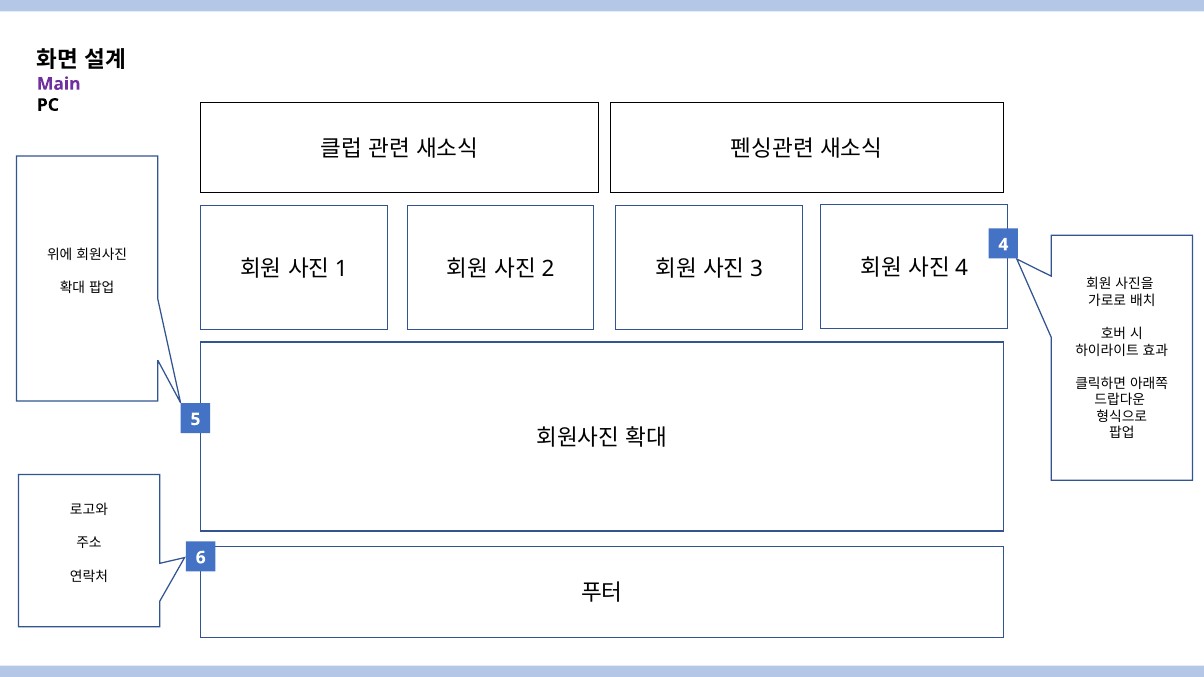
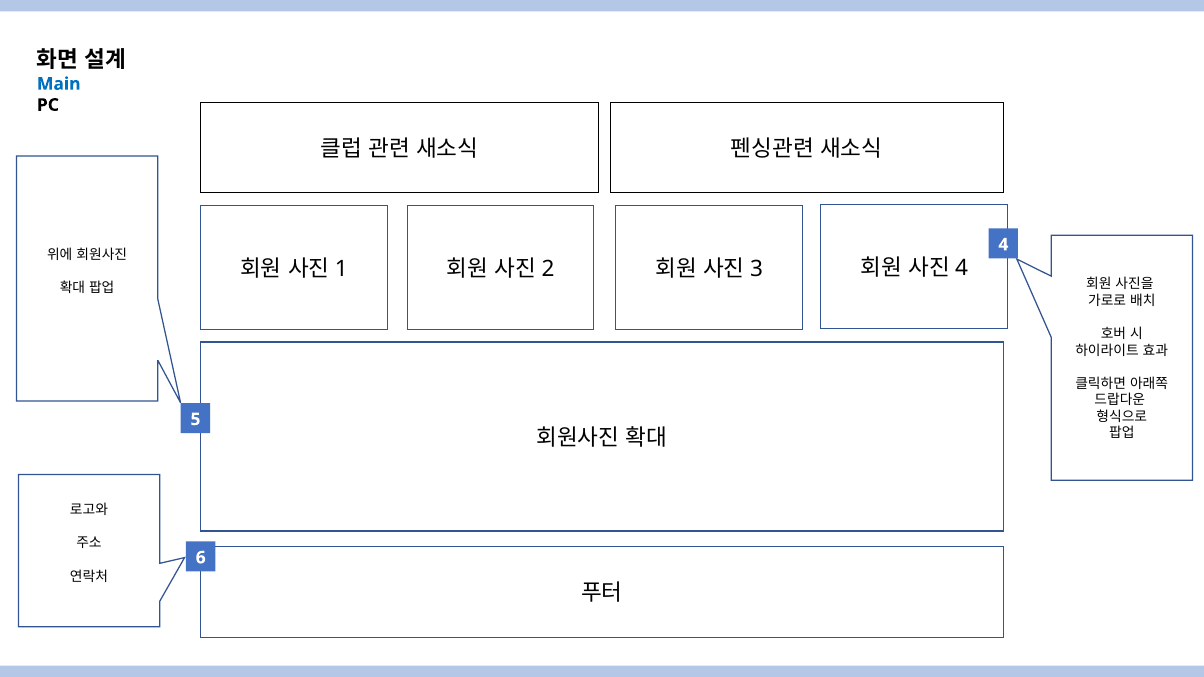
Main colour: purple -> blue (59, 84)
